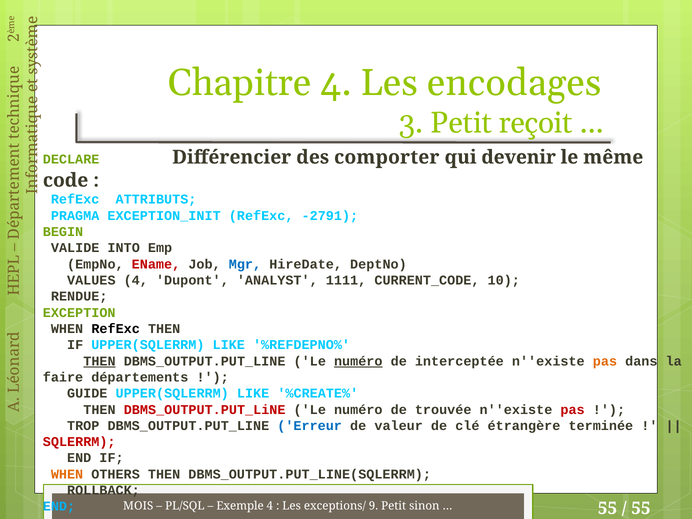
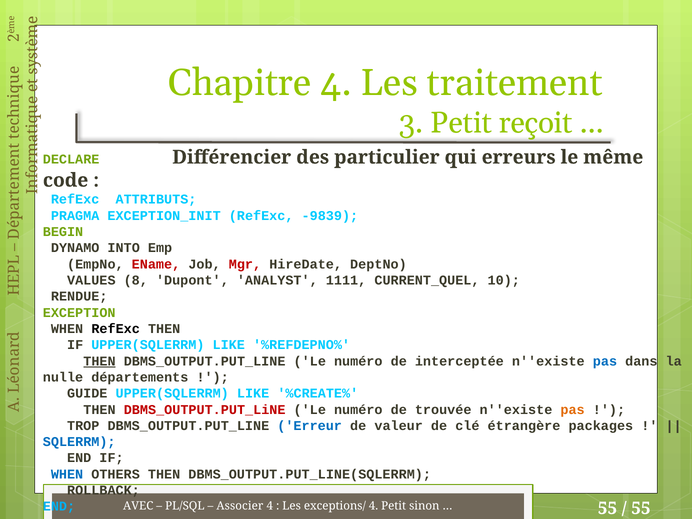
encodages: encodages -> traitement (515, 83)
comporter: comporter -> particulier (387, 157)
devenir: devenir -> erreurs (519, 157)
-2791: -2791 -> -9839 (330, 216)
VALIDE: VALIDE -> DYNAMO (75, 248)
Mgr colour: blue -> red (245, 264)
VALUES 4: 4 -> 8 (136, 280)
CURRENT_CODE: CURRENT_CODE -> CURRENT_QUEL (427, 280)
numéro underline: present -> none (358, 361)
pas colour: orange -> blue (605, 361)
faire: faire -> nulle (63, 377)
pas colour: red -> orange (573, 410)
terminée: terminée -> packages (601, 426)
SQLERRM colour: red -> blue (79, 442)
WHEN colour: orange -> blue (67, 474)
MOIS: MOIS -> AVEC (138, 506)
Exemple: Exemple -> Associer (240, 506)
exceptions/ 9: 9 -> 4 (374, 506)
